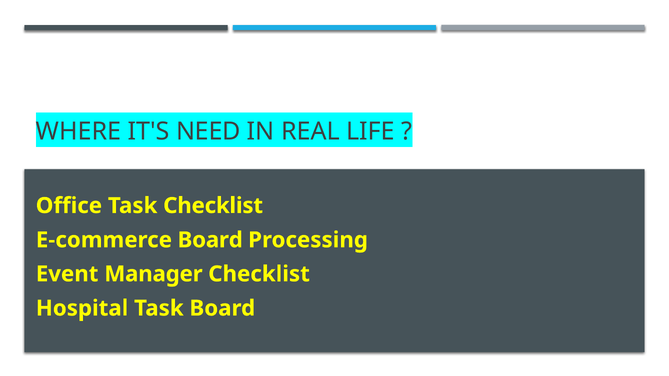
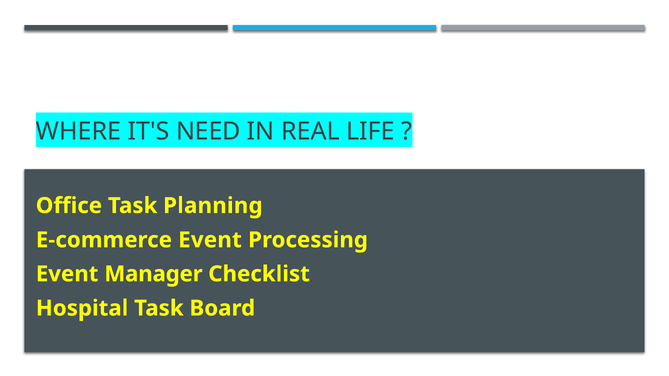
Task Checklist: Checklist -> Planning (213, 206)
E-commerce Board: Board -> Event (210, 240)
